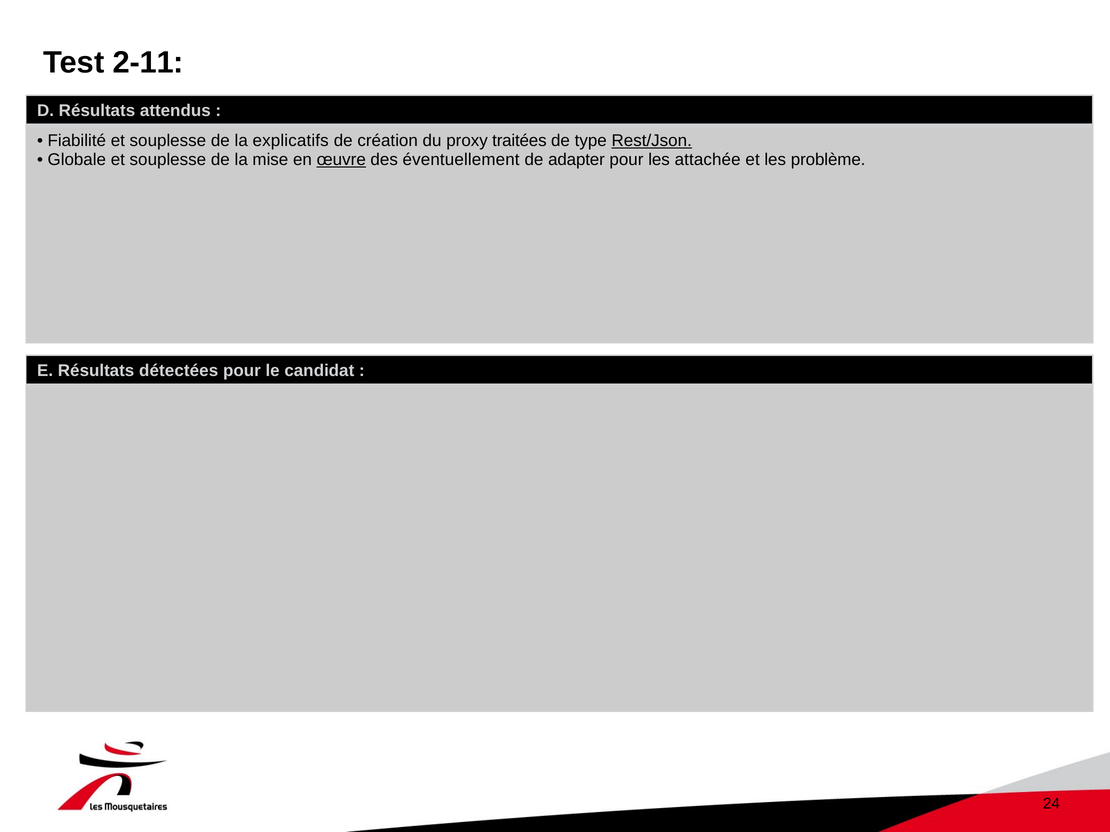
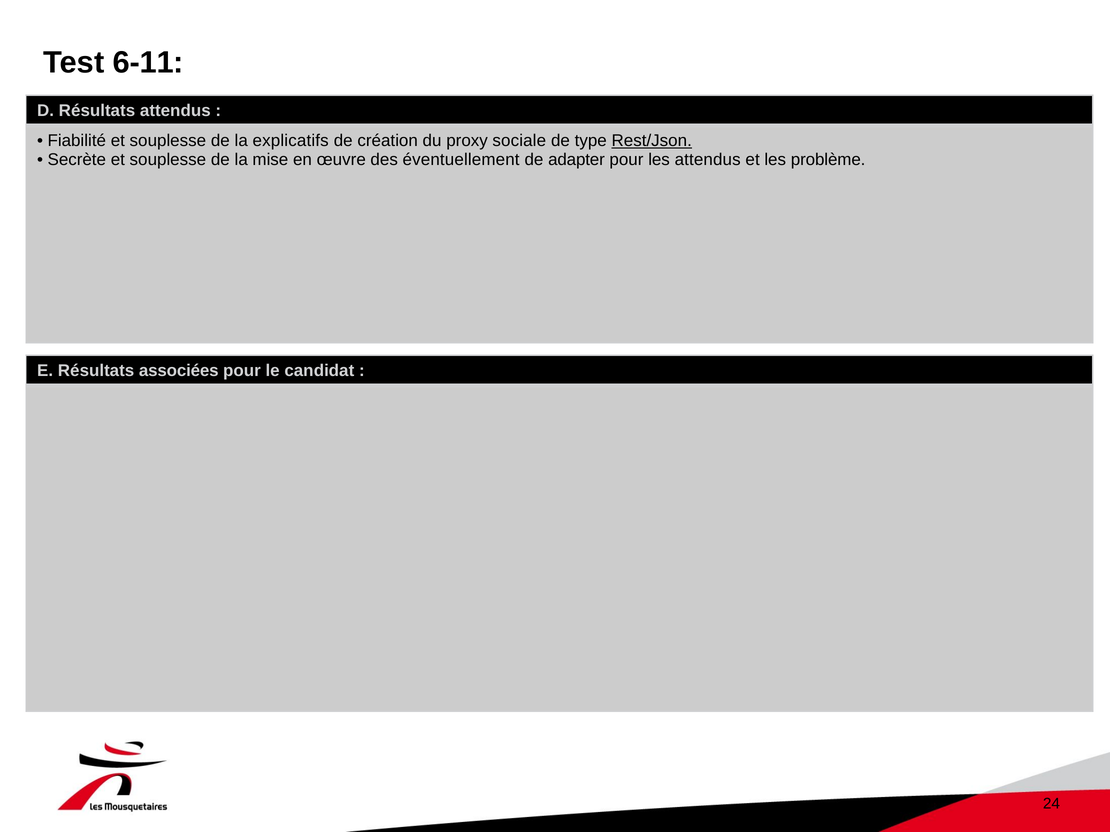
2-11: 2-11 -> 6-11 (148, 63)
traitées: traitées -> sociale (519, 141)
Globale: Globale -> Secrète (77, 160)
œuvre underline: present -> none (341, 160)
les attachée: attachée -> attendus (708, 160)
détectées: détectées -> associées (179, 371)
